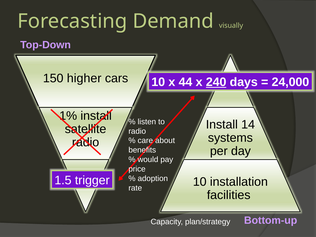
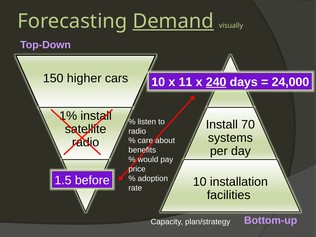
Demand underline: none -> present (173, 21)
44: 44 -> 11 (185, 82)
14: 14 -> 70 (248, 125)
trigger: trigger -> before (92, 180)
